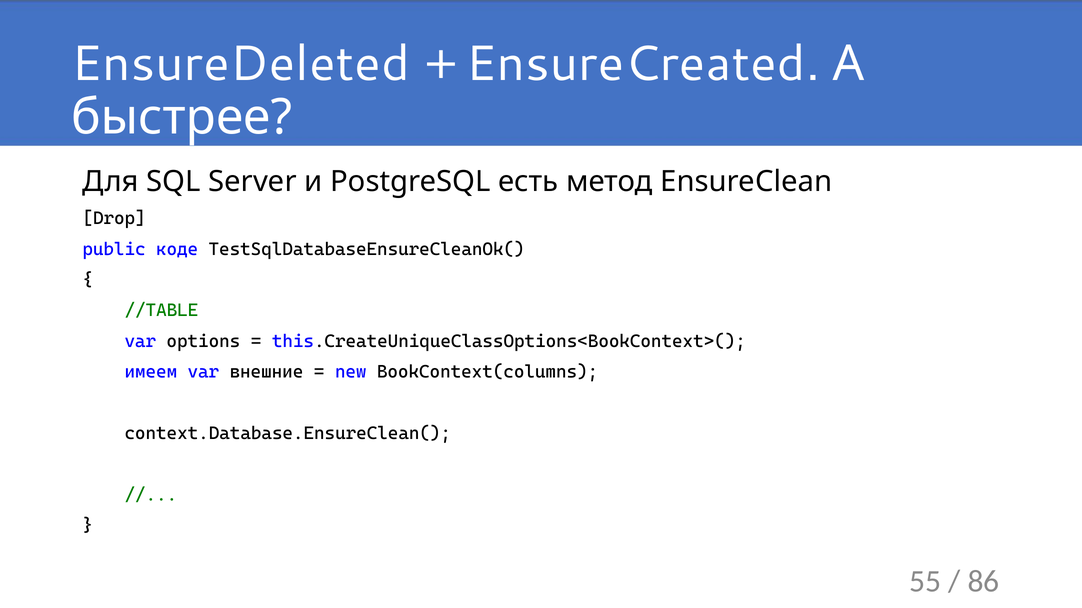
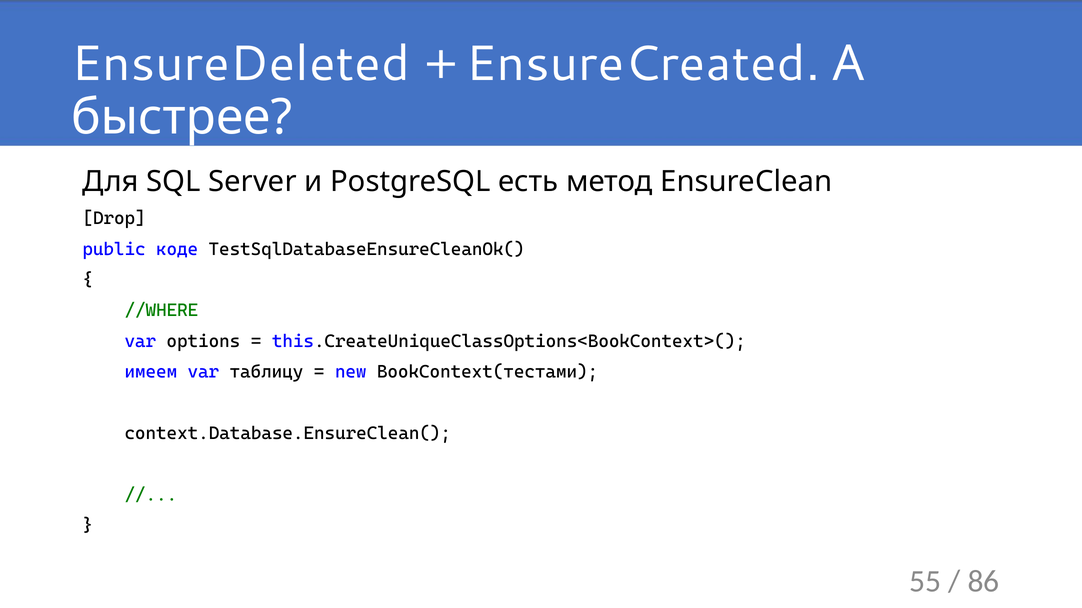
//TABLE: //TABLE -> //WHERE (161, 311)
внешние: внешние -> таблицу (266, 372)
BookContext(columns: BookContext(columns -> BookContext(тестами (488, 372)
